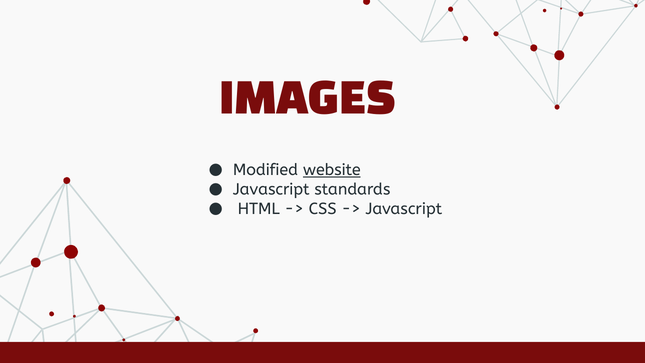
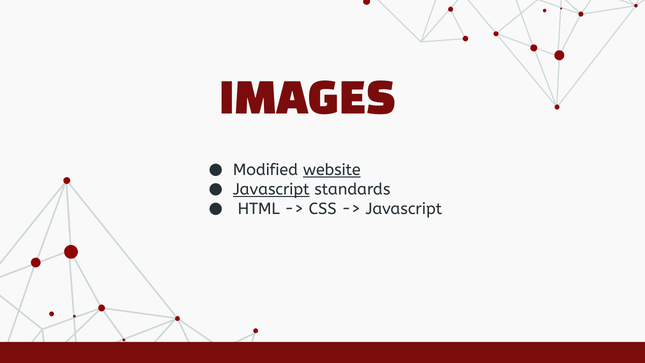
Javascript underline: none -> present (271, 189)
